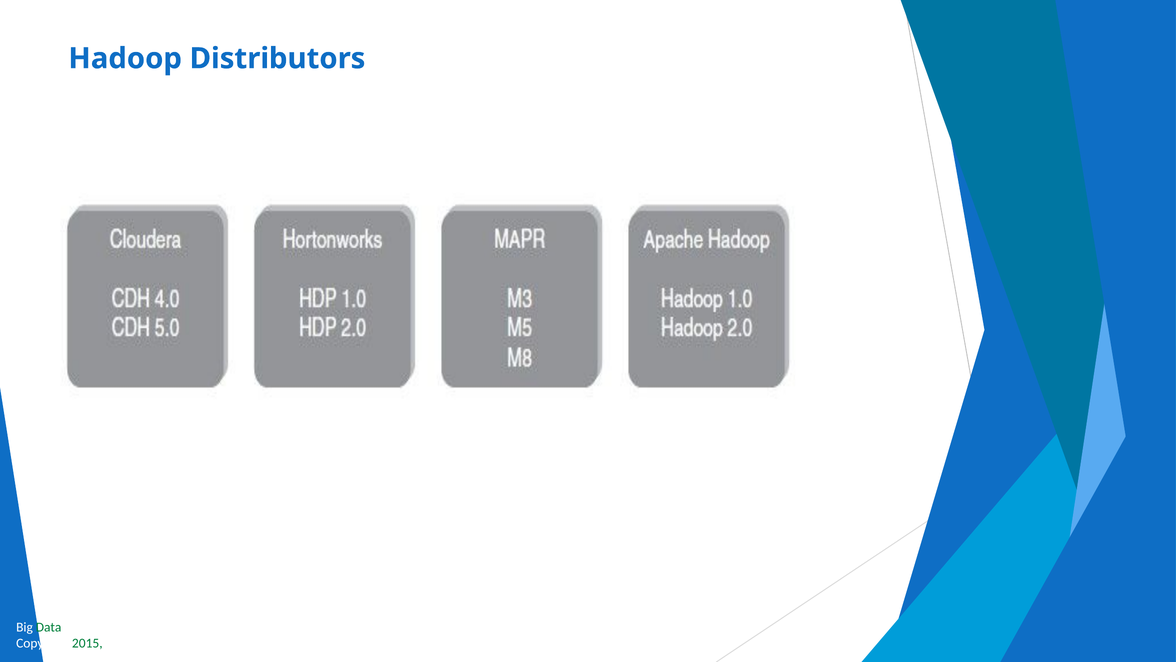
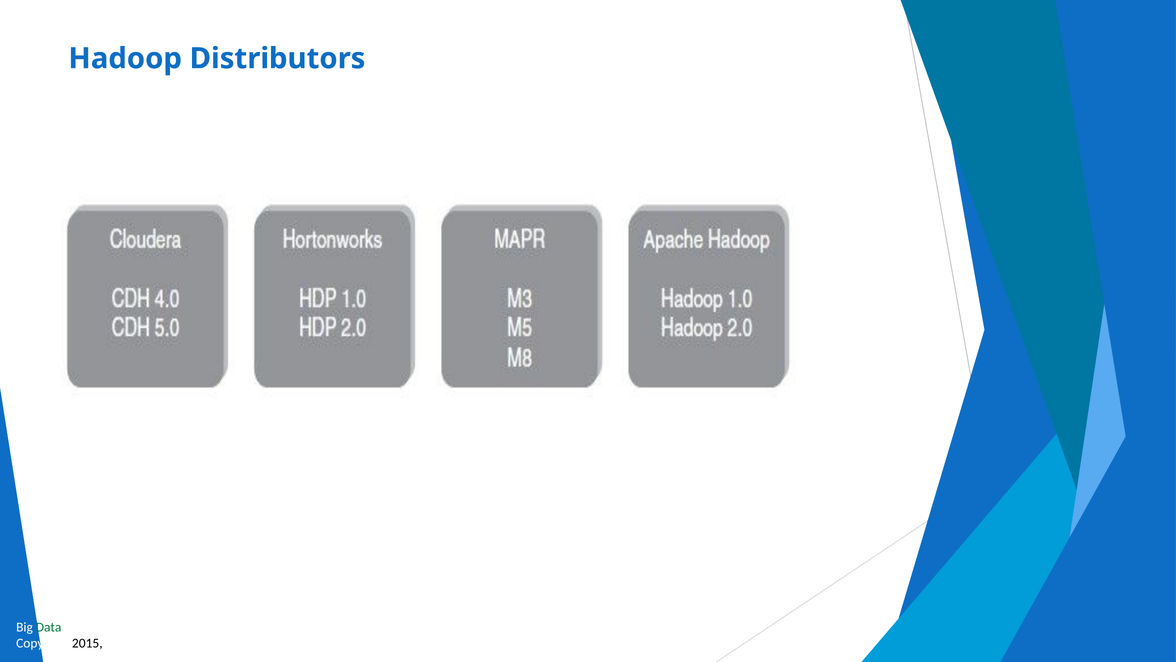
2015 colour: green -> black (87, 643)
